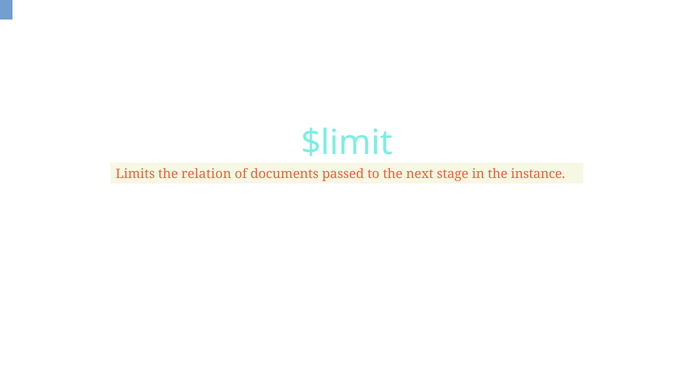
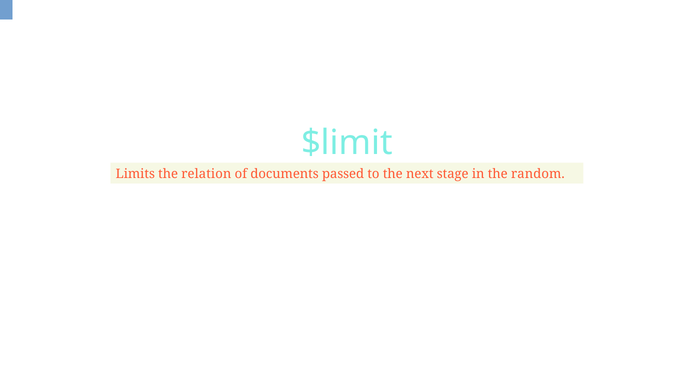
instance: instance -> random (538, 174)
